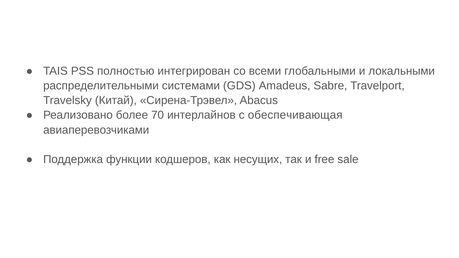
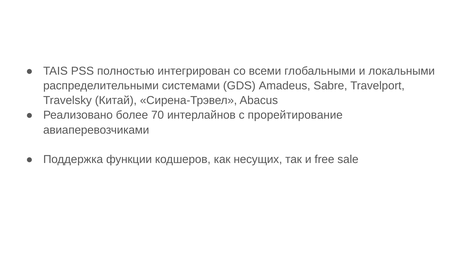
обеспечивающая: обеспечивающая -> прорейтирование (295, 115)
